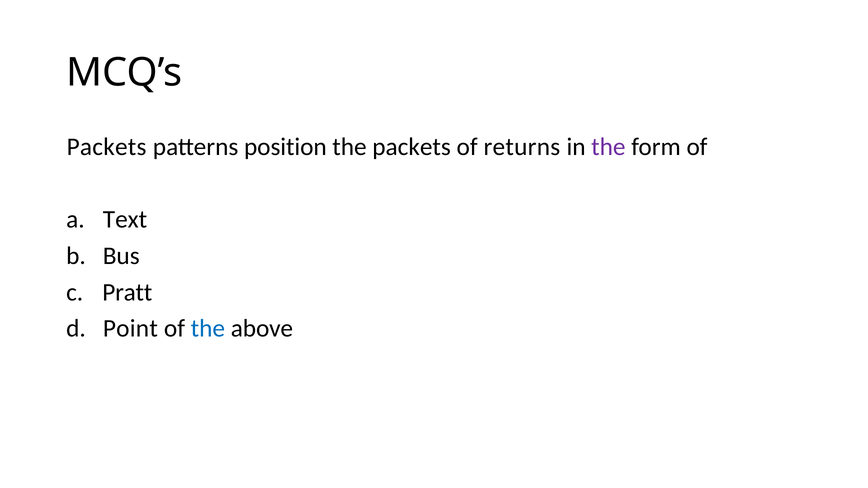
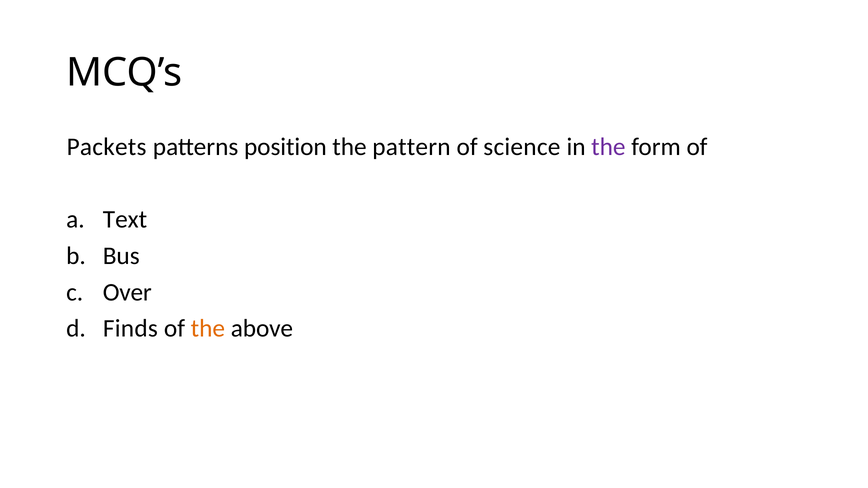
the packets: packets -> pattern (411, 147)
returns: returns -> science (522, 147)
Pratt: Pratt -> Over (127, 292)
Point: Point -> Finds (130, 329)
the colour: blue -> orange (208, 329)
